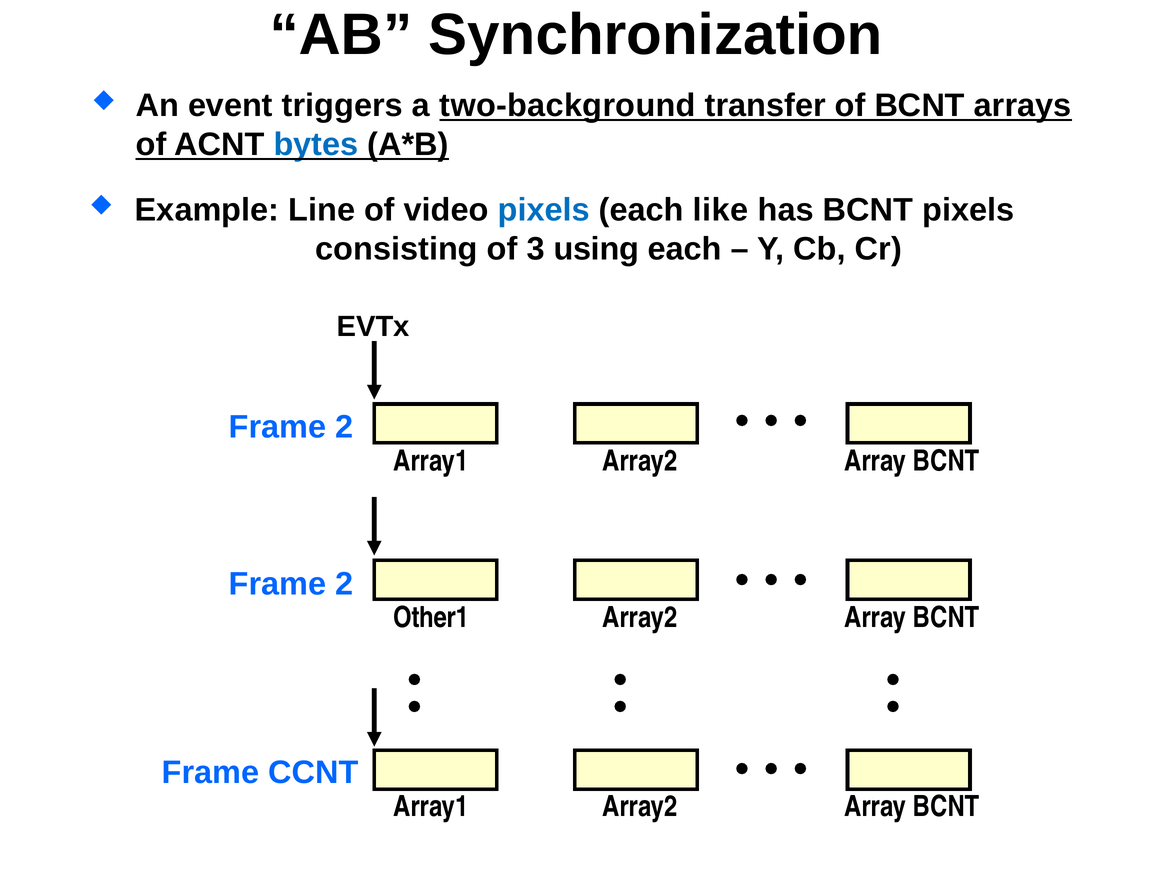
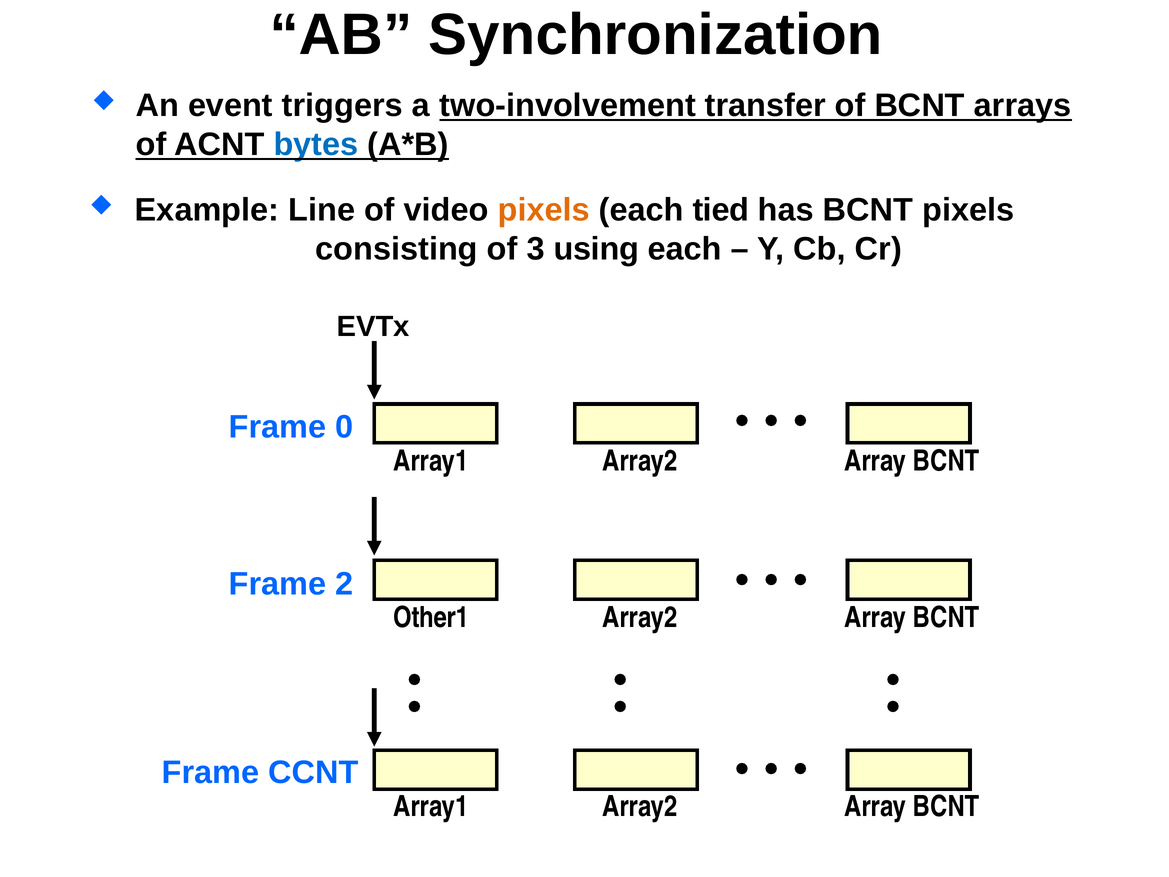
two-background: two-background -> two-involvement (568, 106)
pixels colour: blue -> orange (544, 210)
like: like -> tied (721, 210)
2: 2 -> 0 (344, 427)
